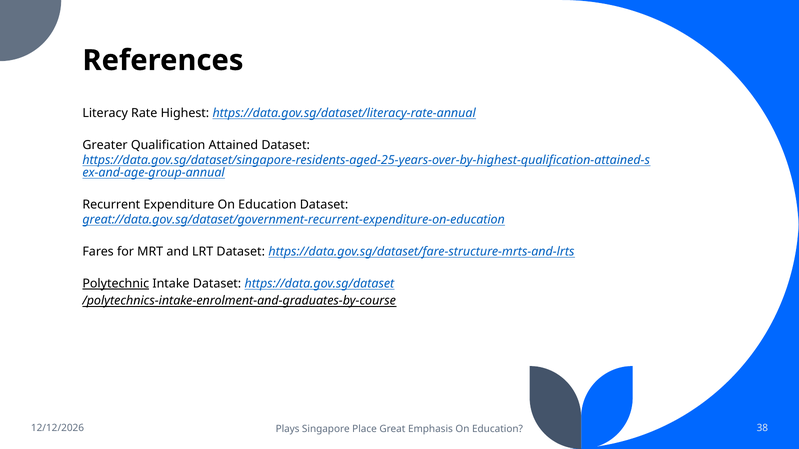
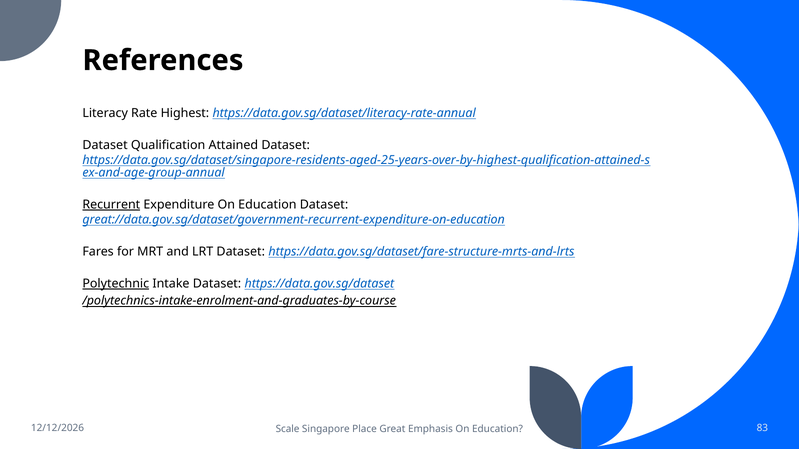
Greater: Greater -> Dataset (105, 145)
Recurrent underline: none -> present (111, 205)
Plays: Plays -> Scale (288, 429)
38: 38 -> 83 (762, 428)
